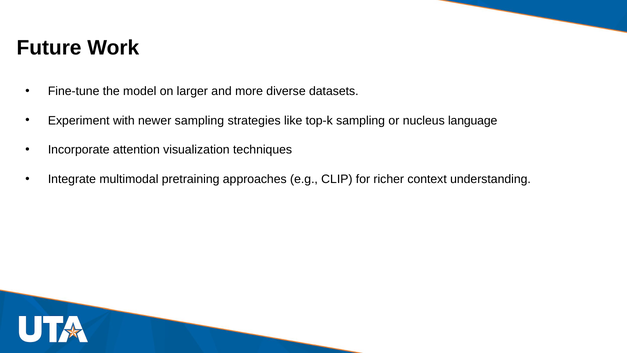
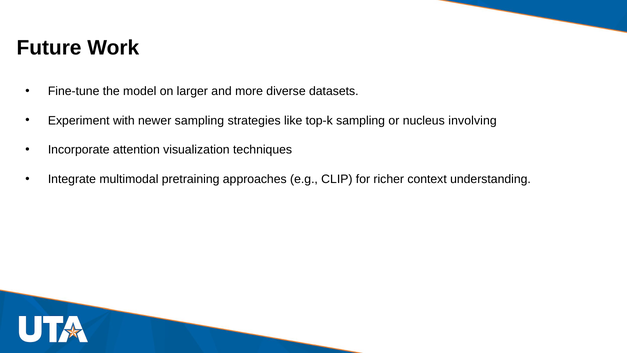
language: language -> involving (473, 120)
